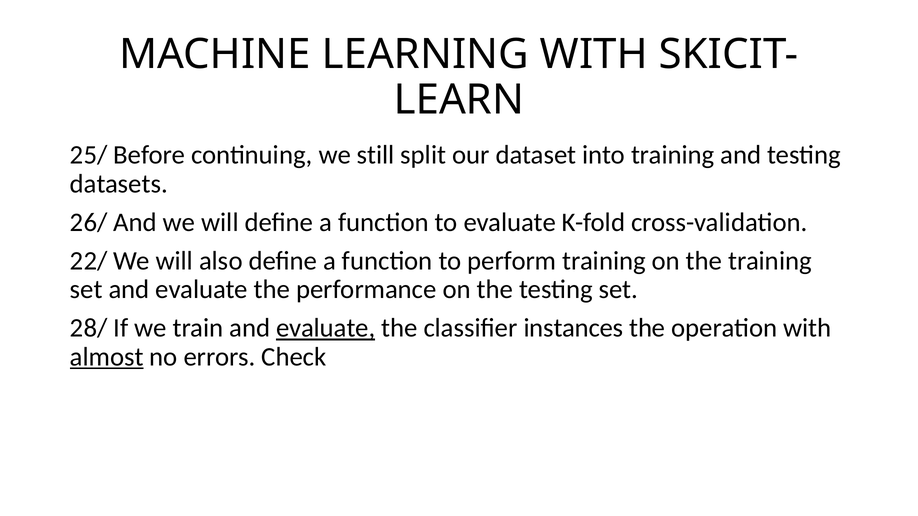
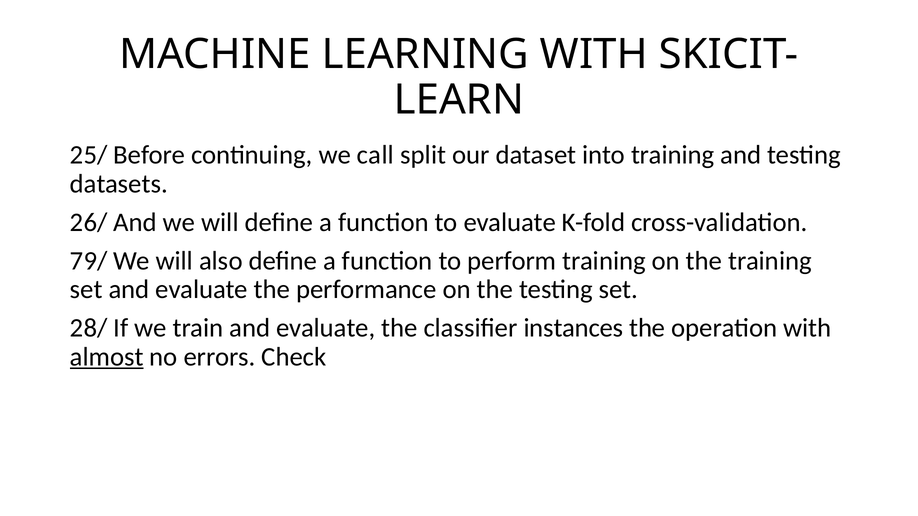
still: still -> call (375, 155)
22/: 22/ -> 79/ (89, 261)
evaluate underline: present -> none (326, 328)
